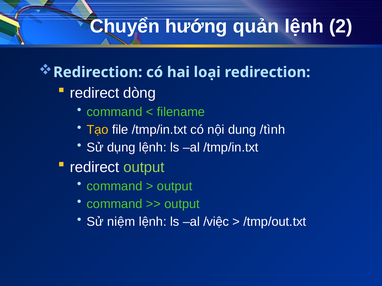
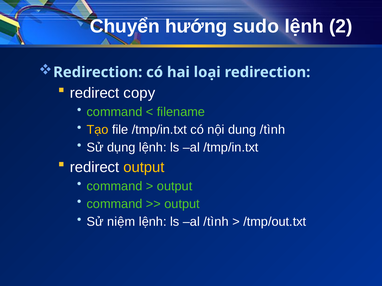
quản: quản -> sudo (256, 26)
dòng: dòng -> copy (139, 93)
output colour: light green -> yellow (144, 167)
al /việc: /việc -> /tình (216, 222)
